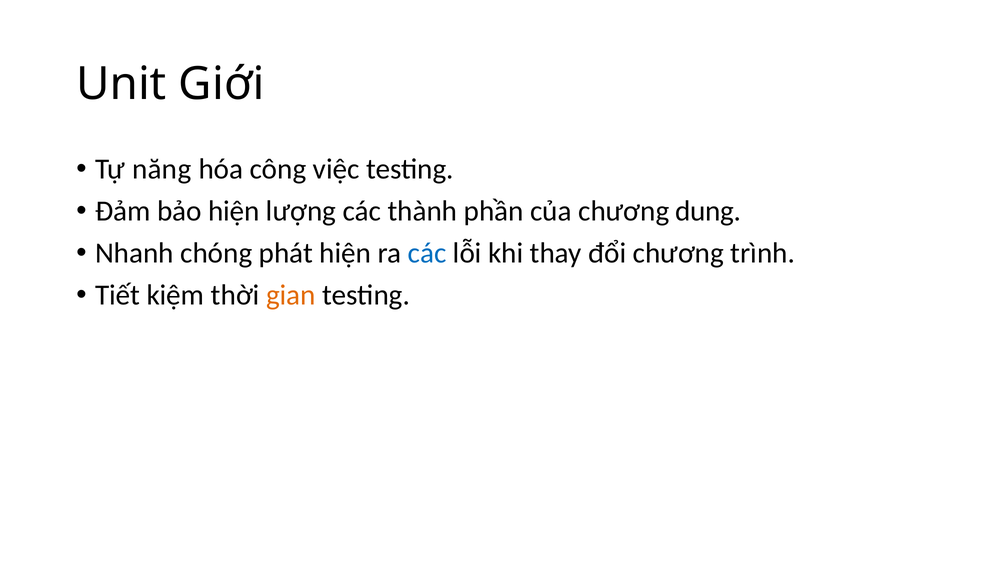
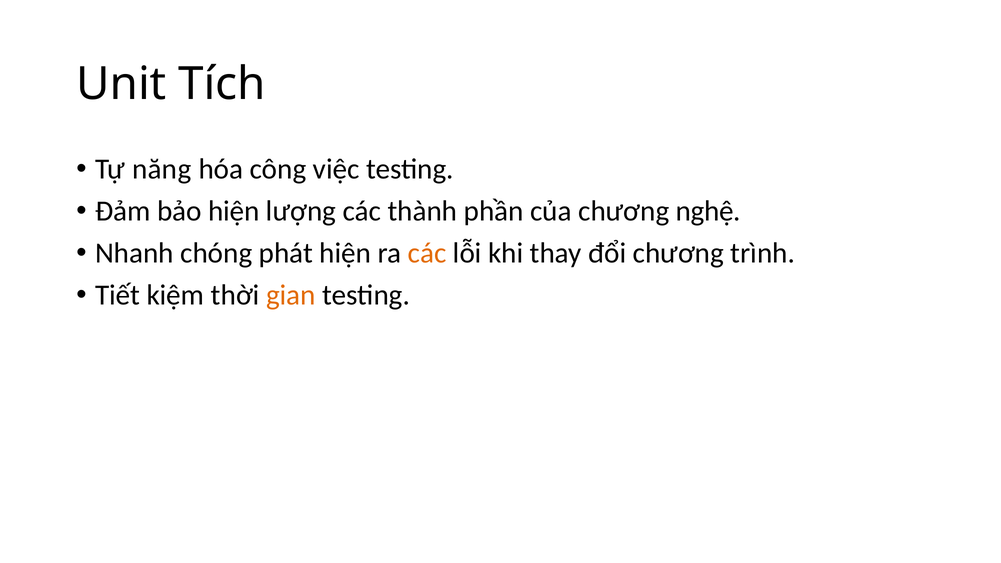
Giới: Giới -> Tích (222, 84)
dung: dung -> nghệ (708, 211)
các colour: blue -> orange (427, 253)
